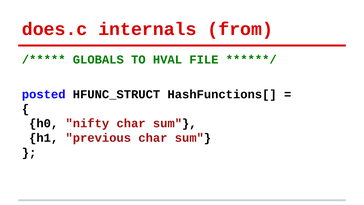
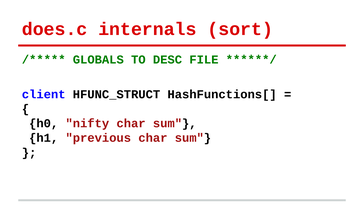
from: from -> sort (240, 29)
HVAL: HVAL -> DESC (167, 60)
posted: posted -> client (44, 94)
